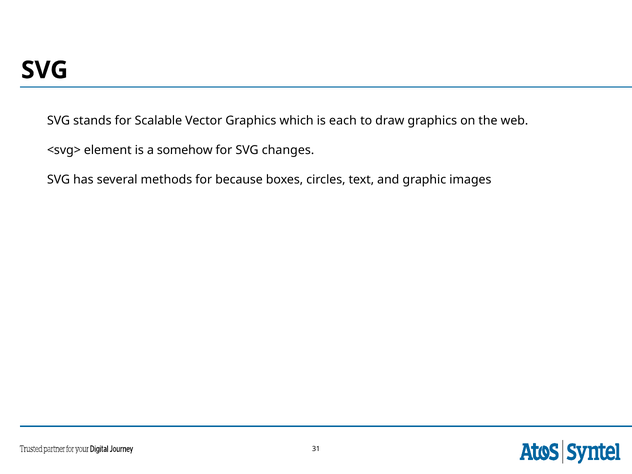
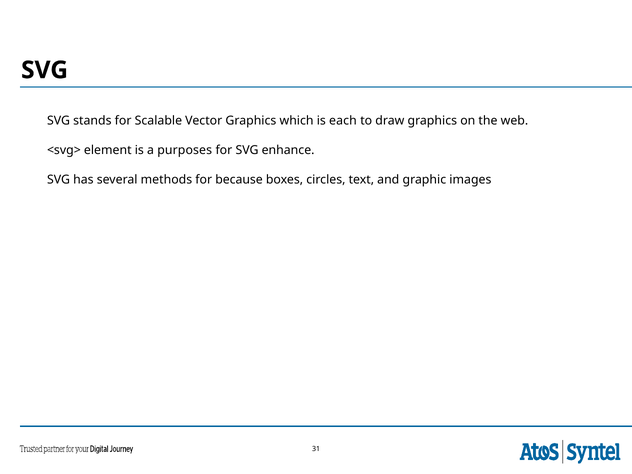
somehow: somehow -> purposes (185, 150)
changes: changes -> enhance (288, 150)
